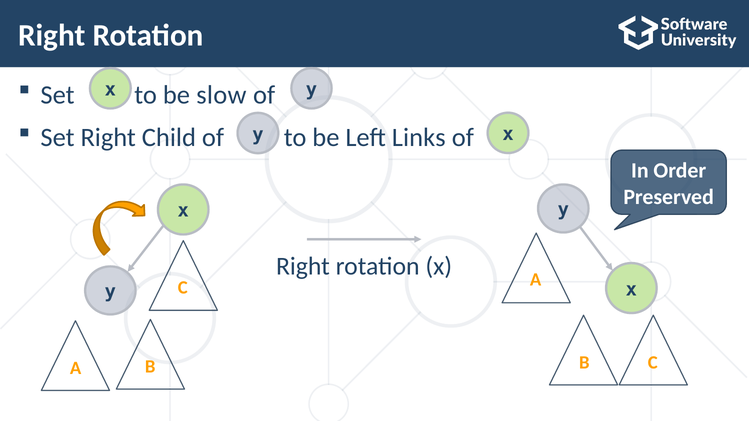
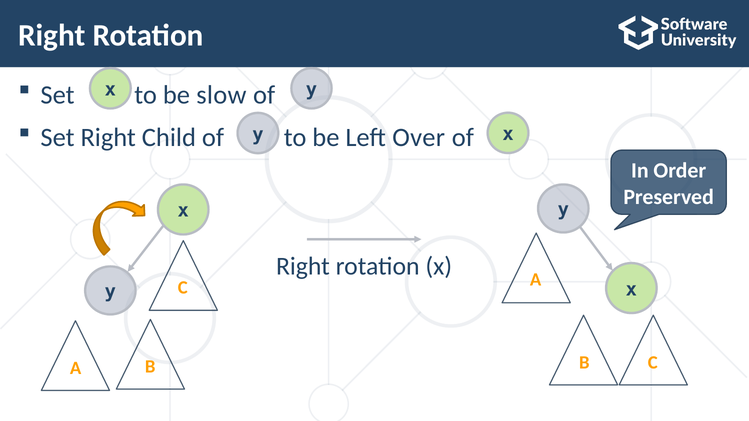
Links: Links -> Over (419, 138)
